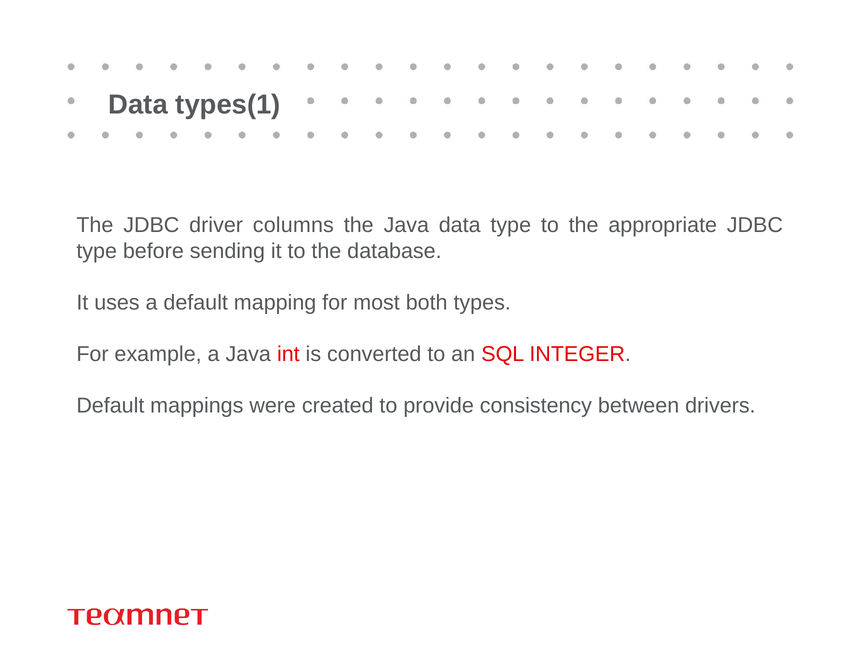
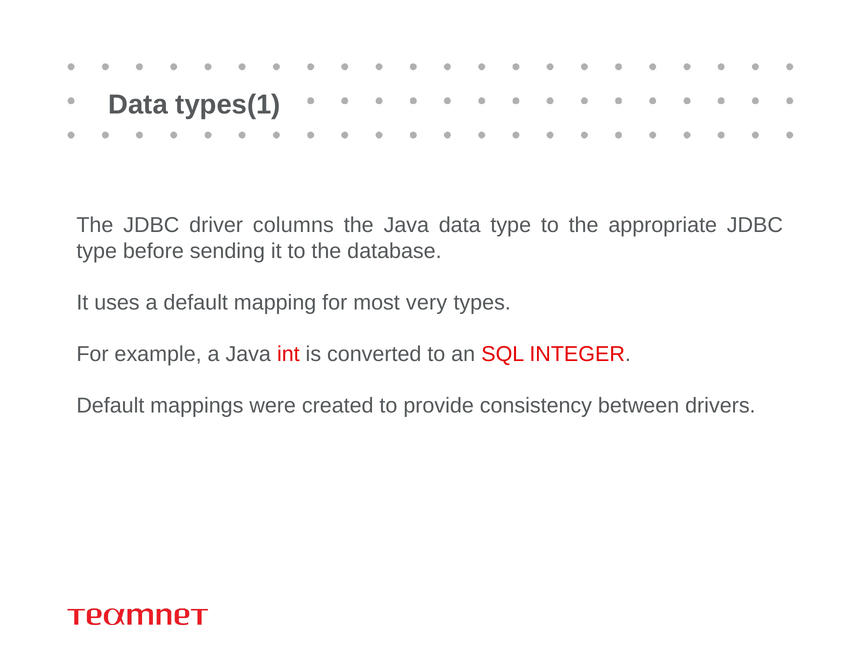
both: both -> very (427, 303)
